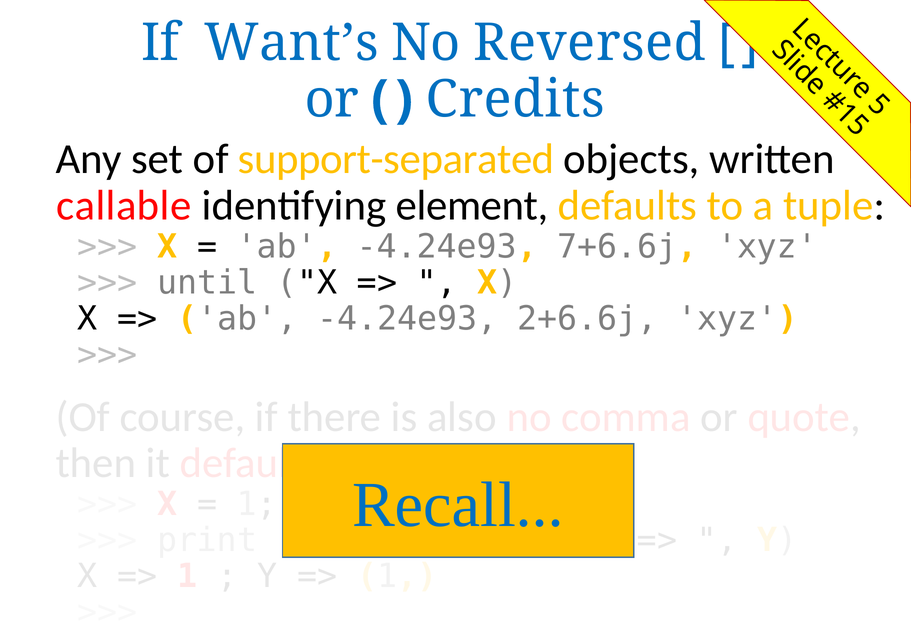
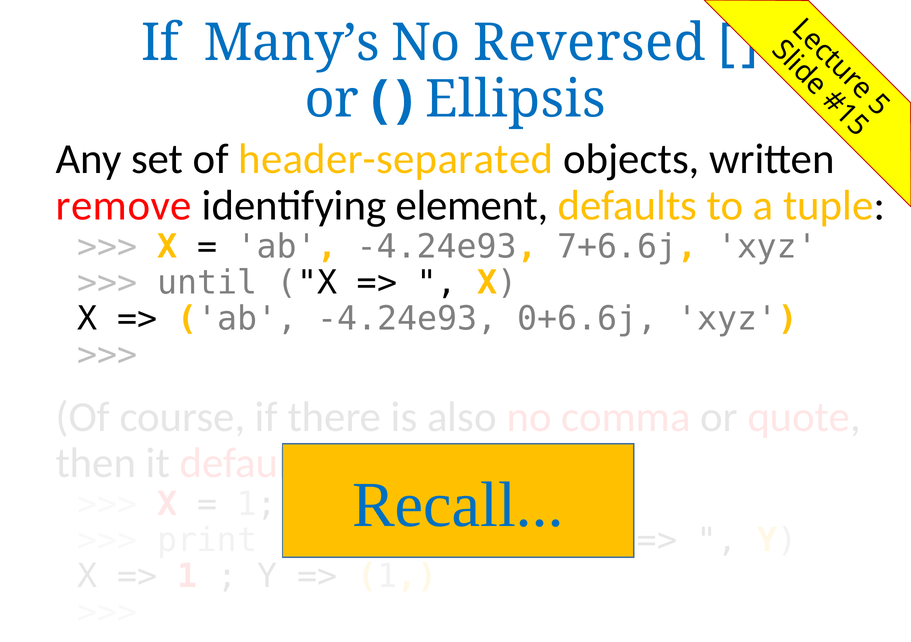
Want’s: Want’s -> Many’s (292, 43)
Credits: Credits -> Ellipsis (515, 99)
support-separated: support-separated -> header-separated (396, 159)
callable: callable -> remove (124, 206)
2+6.6j: 2+6.6j -> 0+6.6j (587, 319)
